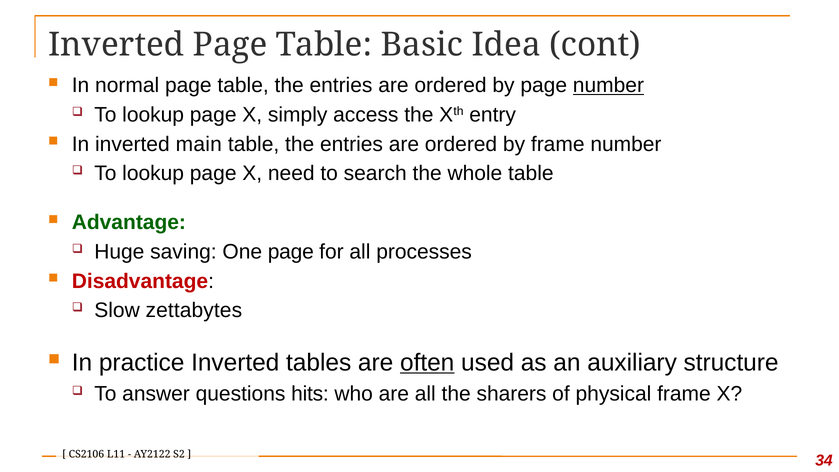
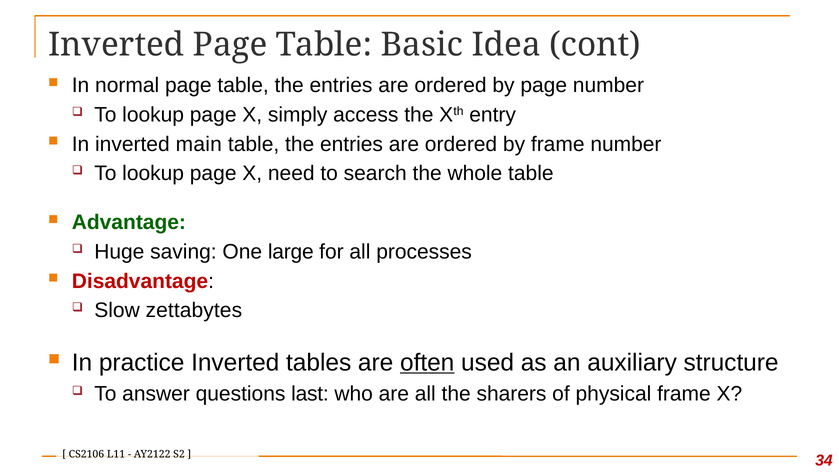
number underline: present -> none (608, 85)
One page: page -> large (291, 252)
hits: hits -> last (310, 394)
